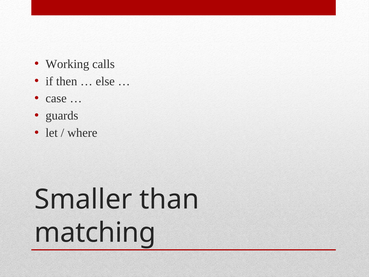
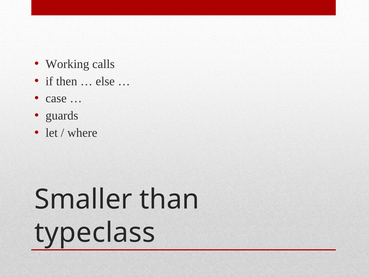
matching: matching -> typeclass (95, 233)
